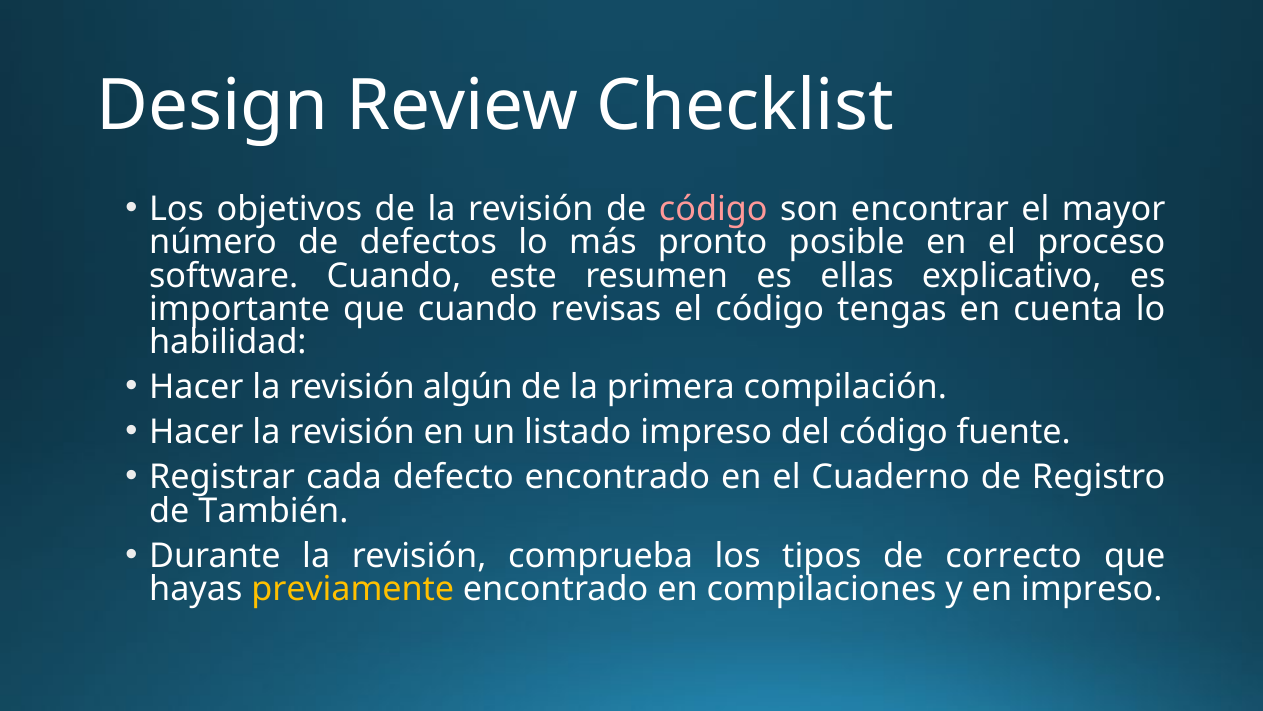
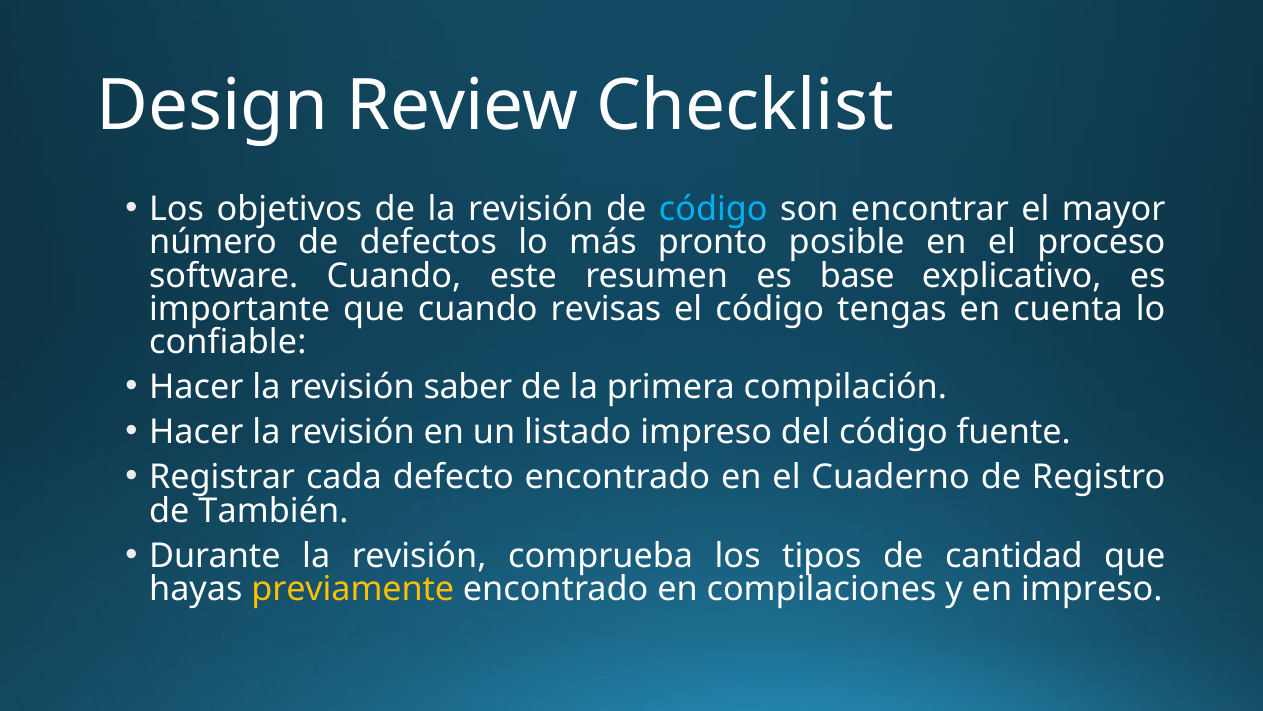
código colour: pink -> light blue (713, 209)
ellas: ellas -> base (857, 276)
habilidad: habilidad -> confiable (228, 342)
algún: algún -> saber (468, 387)
correcto: correcto -> cantidad (1014, 555)
